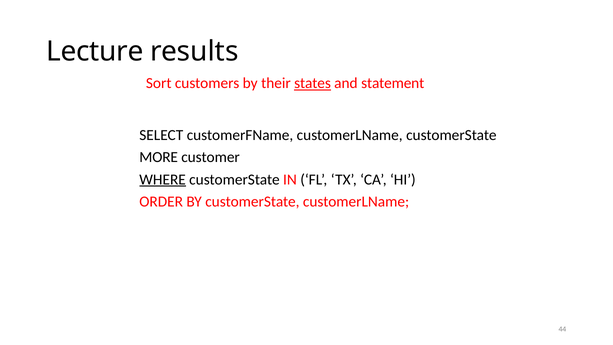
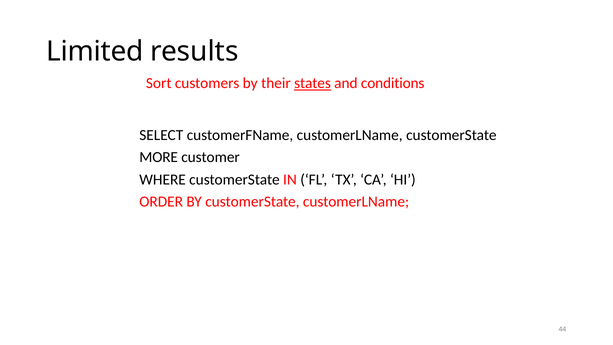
Lecture: Lecture -> Limited (95, 51)
statement: statement -> conditions (393, 83)
WHERE underline: present -> none (163, 179)
